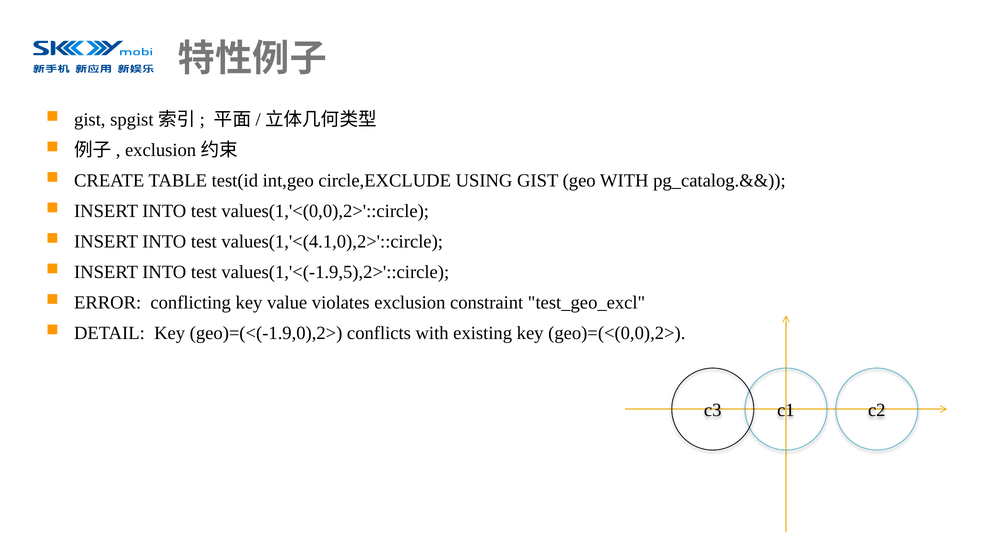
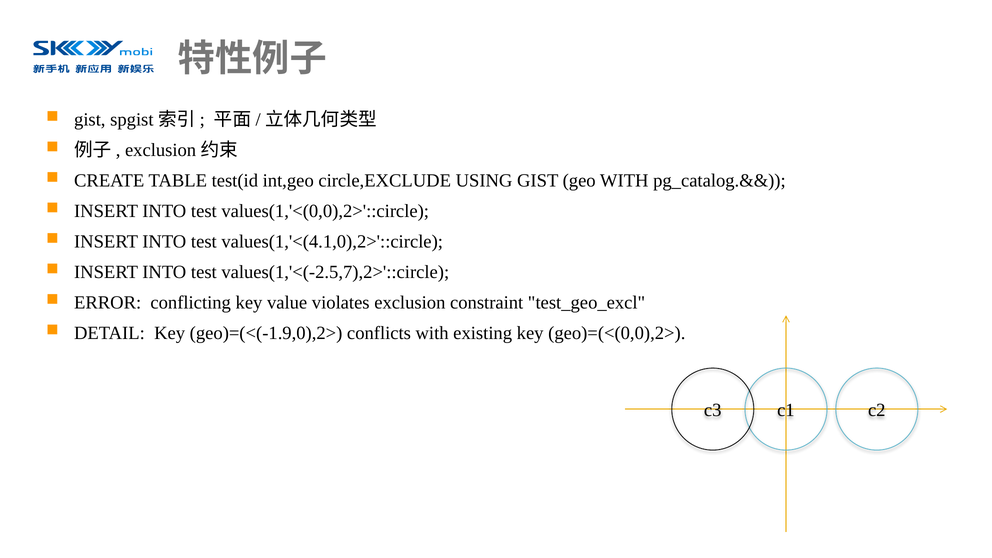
values(1,'<(-1.9,5),2>'::circle: values(1,'<(-1.9,5),2>'::circle -> values(1,'<(-2.5,7),2>'::circle (335, 272)
